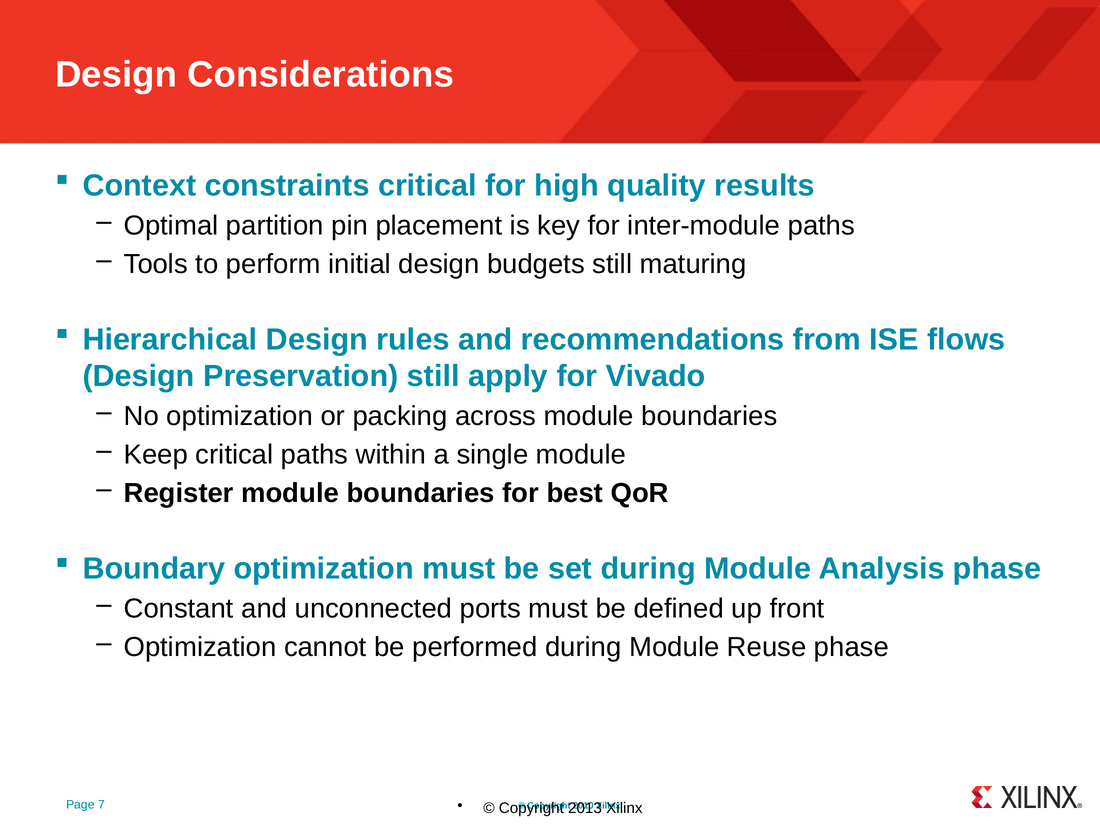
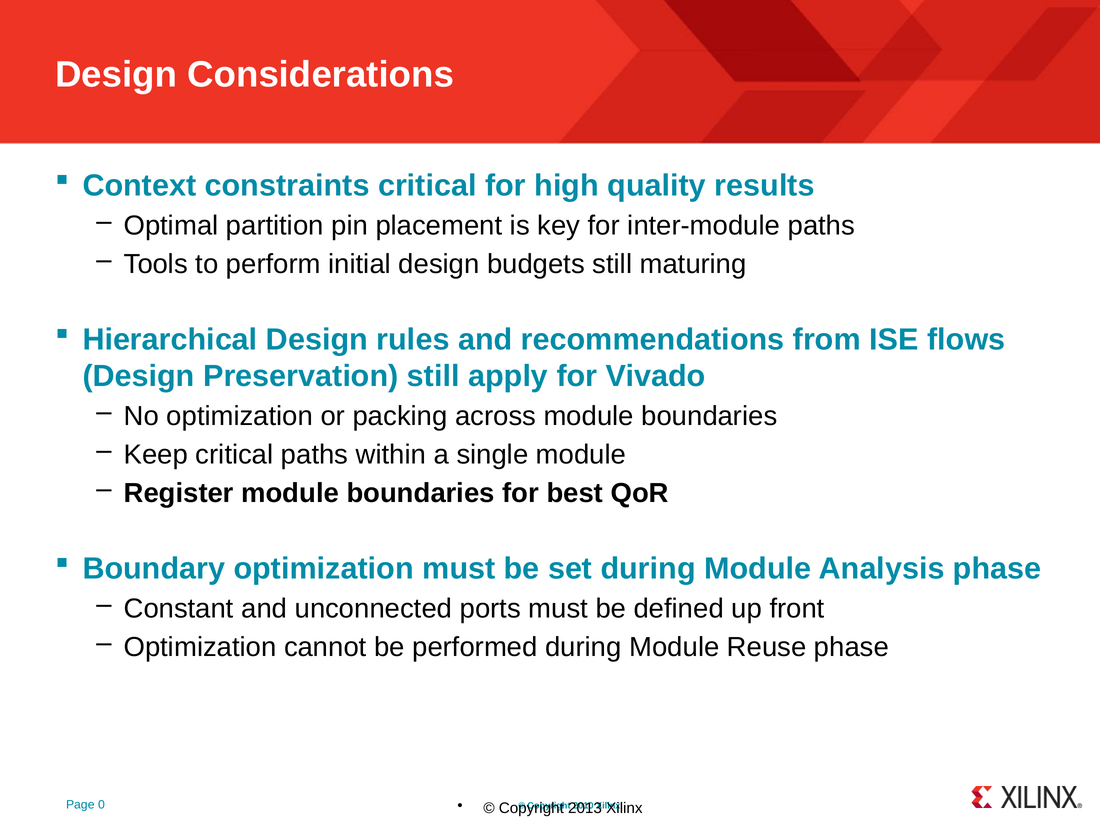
7: 7 -> 0 (101, 805)
